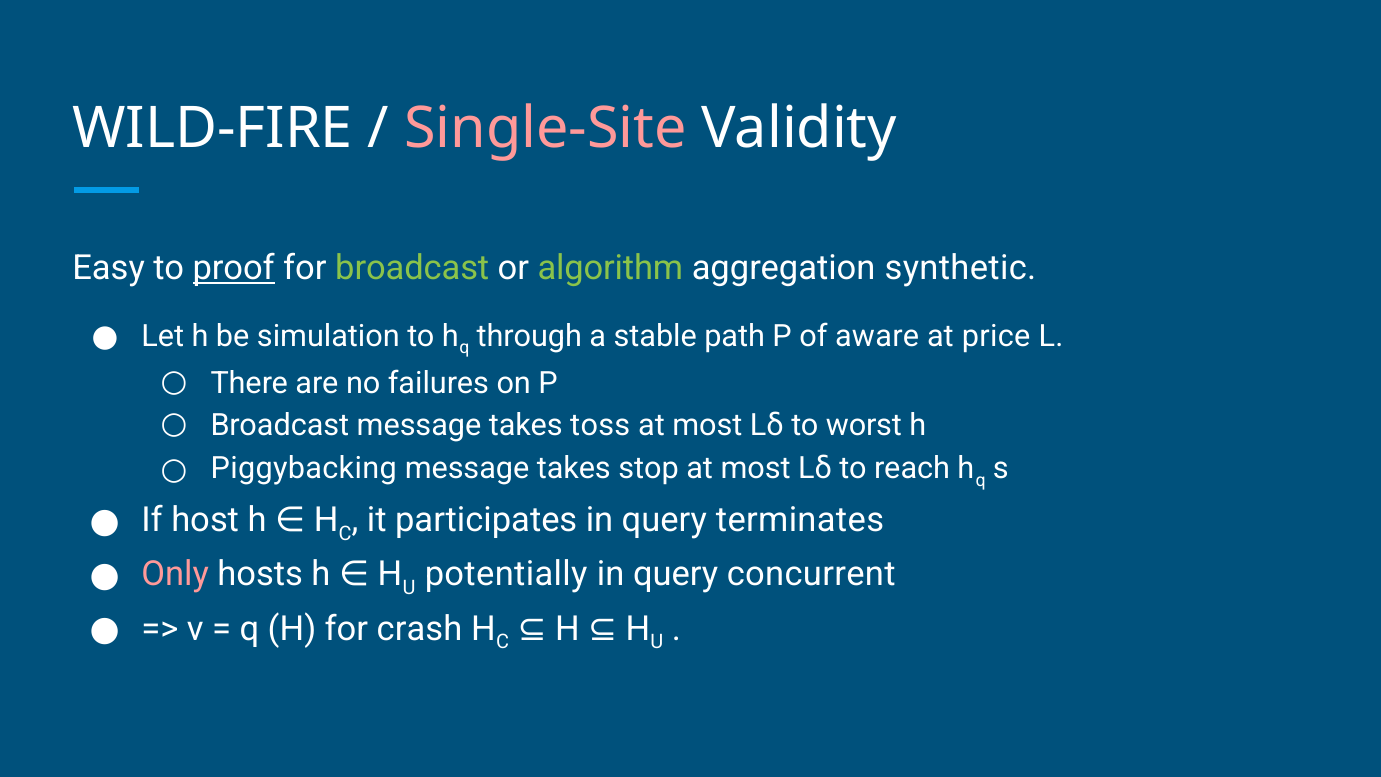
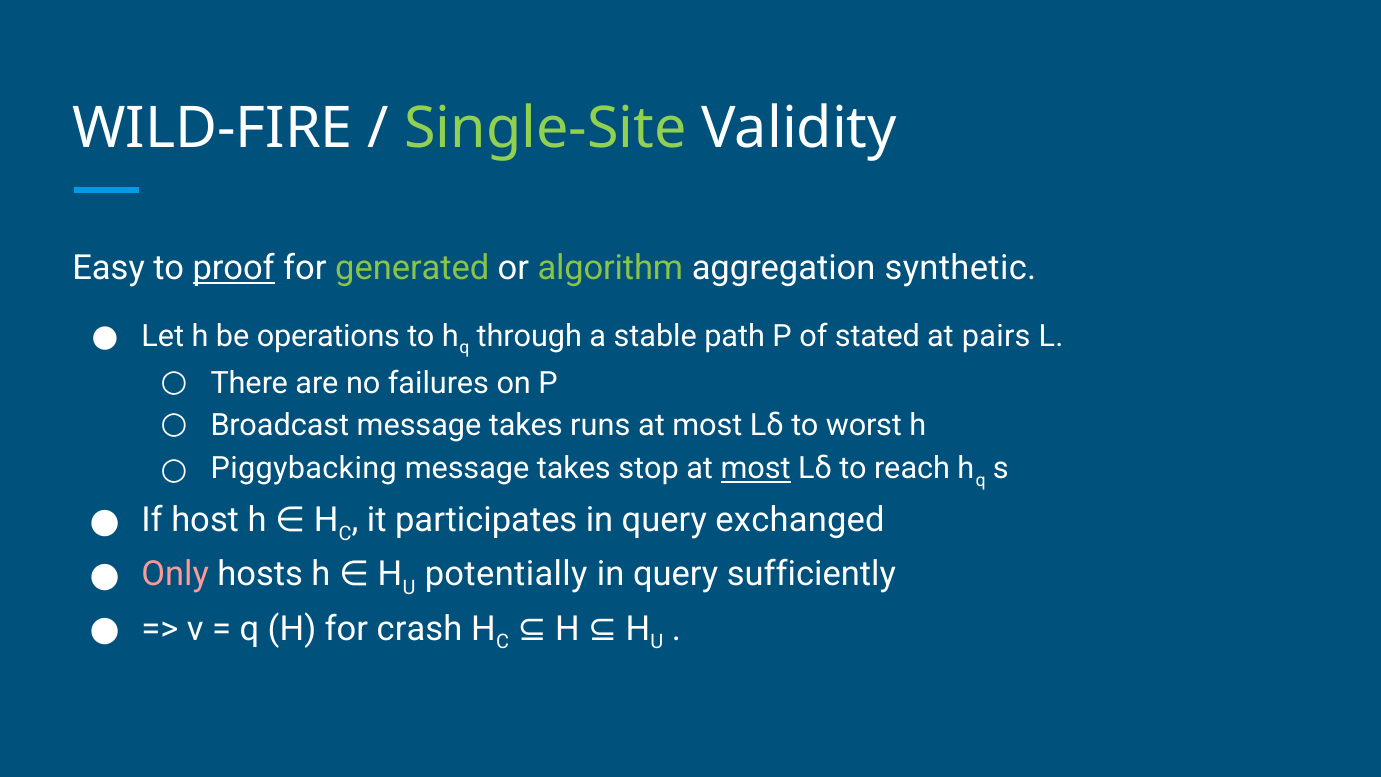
Single-Site colour: pink -> light green (546, 128)
for broadcast: broadcast -> generated (412, 268)
simulation: simulation -> operations (328, 336)
aware: aware -> stated (877, 336)
price: price -> pairs (996, 336)
toss: toss -> runs (600, 426)
most underline: none -> present (756, 469)
terminates: terminates -> exchanged (800, 520)
concurrent: concurrent -> sufficiently (811, 574)
